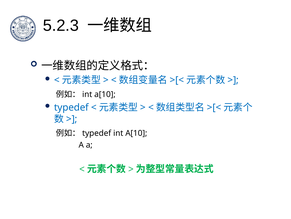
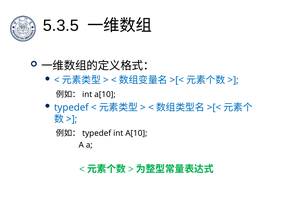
5.2.3: 5.2.3 -> 5.3.5 (61, 25)
